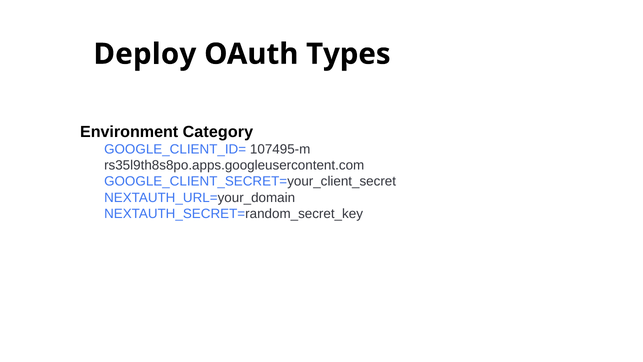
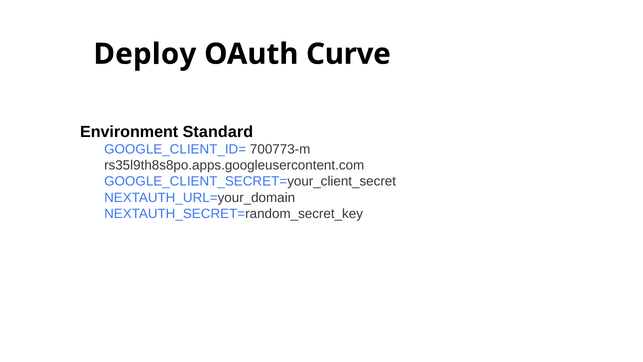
Types: Types -> Curve (348, 54)
Category: Category -> Standard (218, 132)
107495-m: 107495-m -> 700773-m (280, 149)
